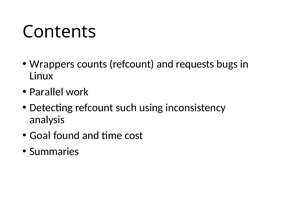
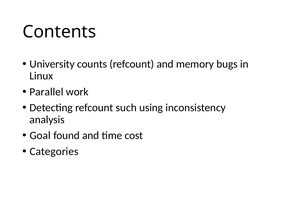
Wrappers: Wrappers -> University (52, 64)
requests: requests -> memory (195, 64)
Summaries: Summaries -> Categories (54, 152)
